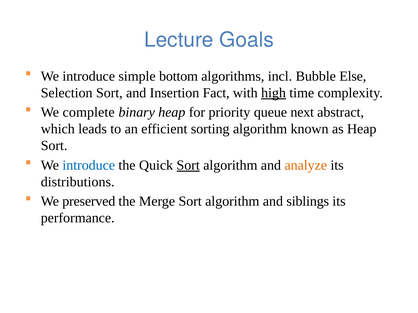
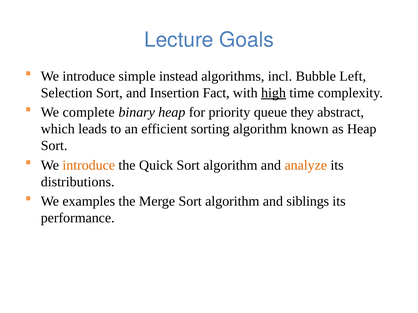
bottom: bottom -> instead (179, 76)
Else: Else -> Left (353, 76)
next: next -> they (302, 112)
introduce colour: blue -> orange (89, 165)
Sort underline: present -> none (188, 165)
preserved: preserved -> examples (89, 202)
